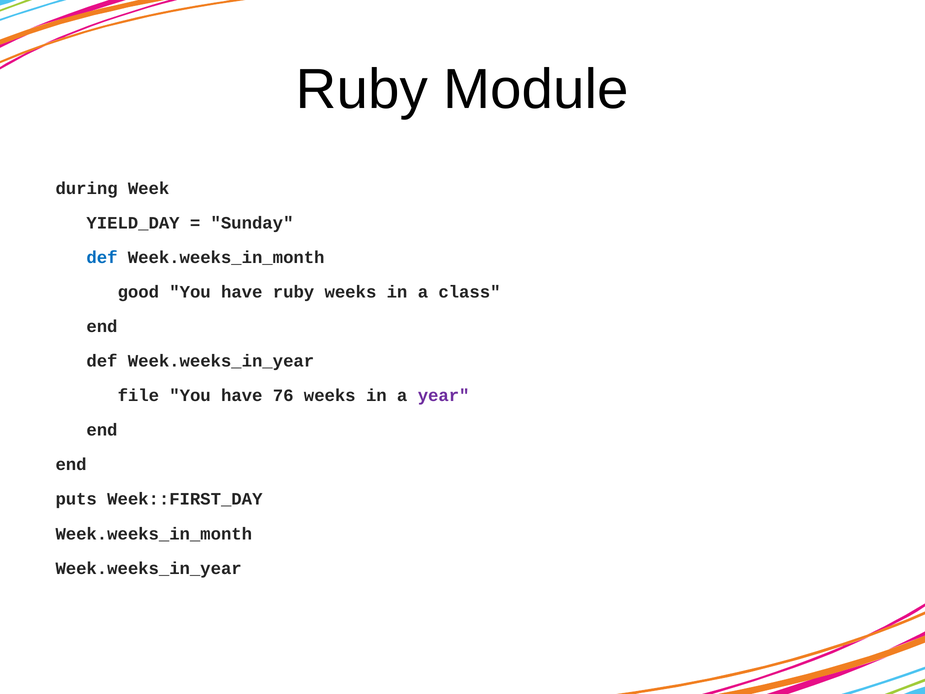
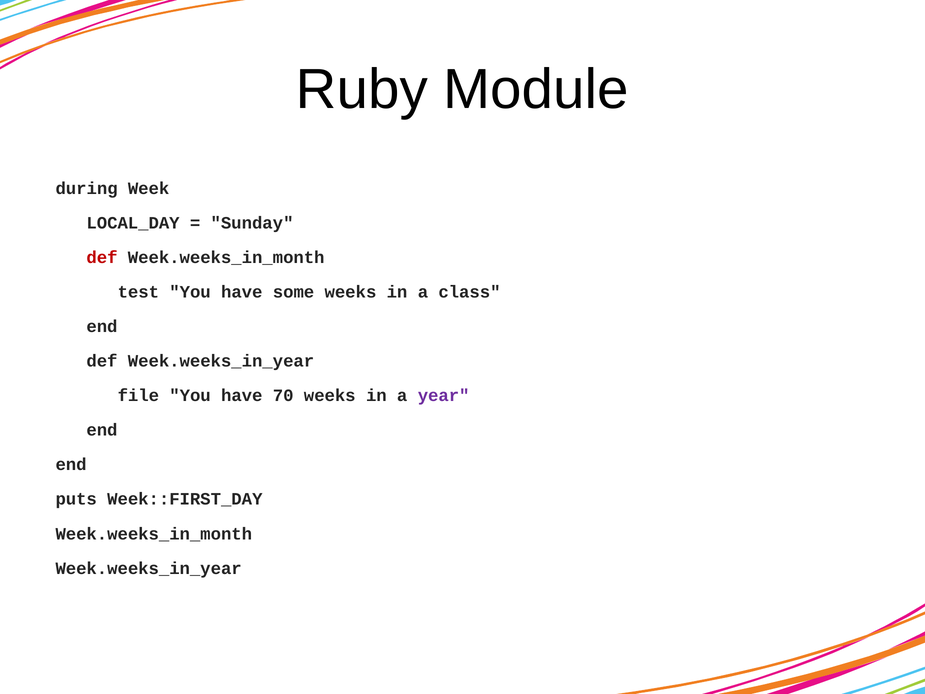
YIELD_DAY: YIELD_DAY -> LOCAL_DAY (133, 223)
def colour: blue -> red (102, 257)
good: good -> test (138, 292)
have ruby: ruby -> some (294, 292)
76: 76 -> 70 (283, 396)
